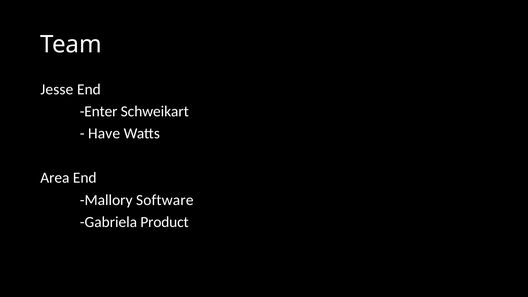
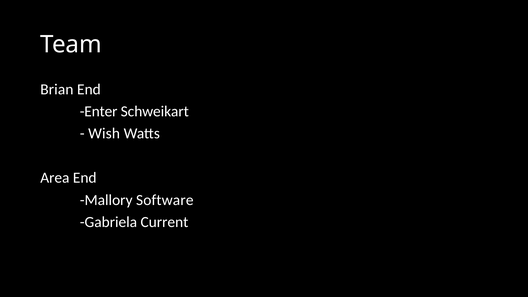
Jesse: Jesse -> Brian (57, 89)
Have: Have -> Wish (104, 134)
Product: Product -> Current (164, 222)
